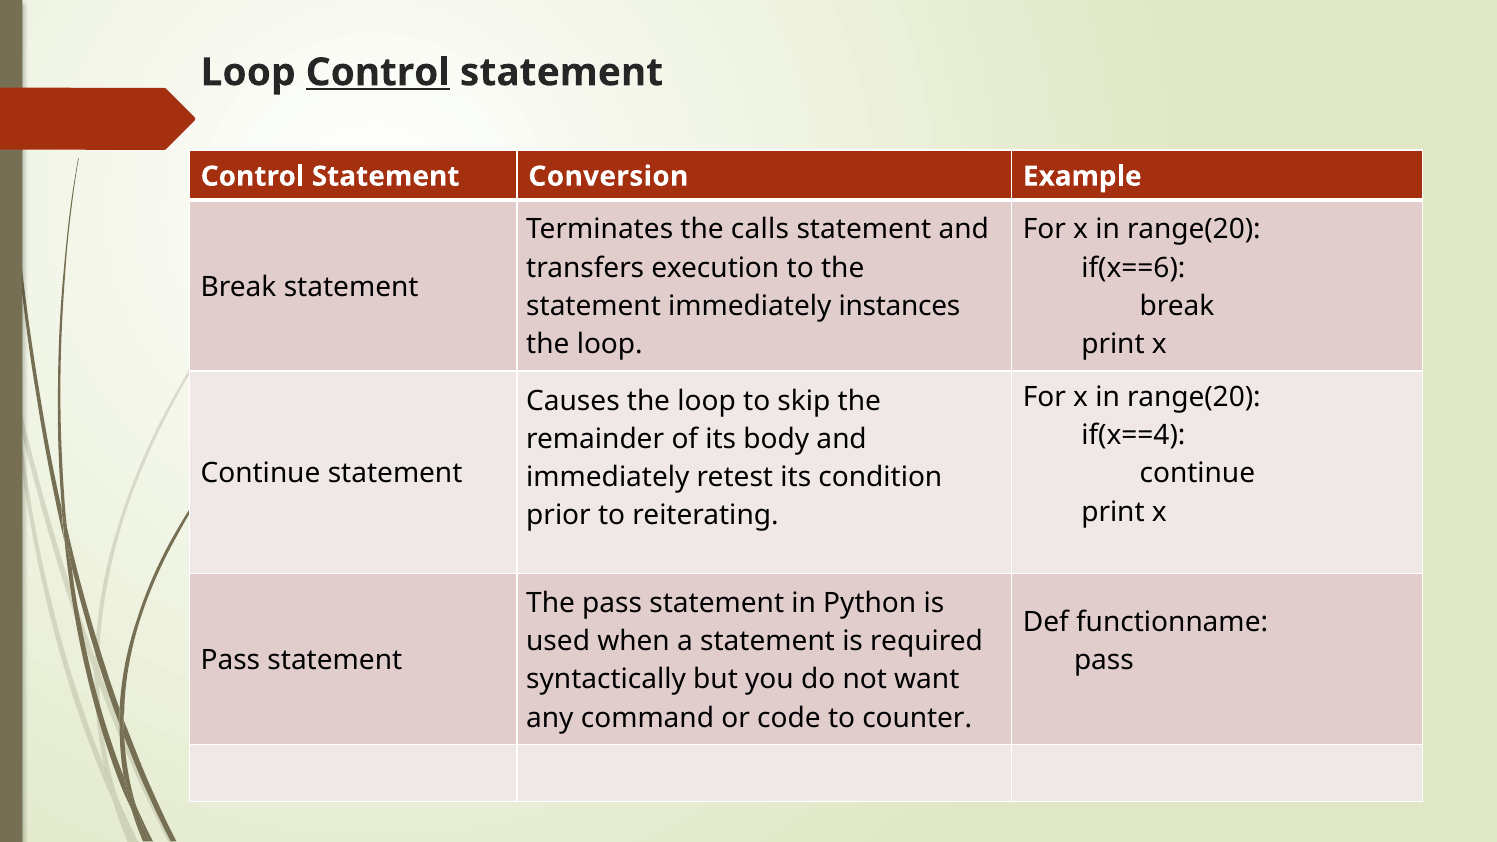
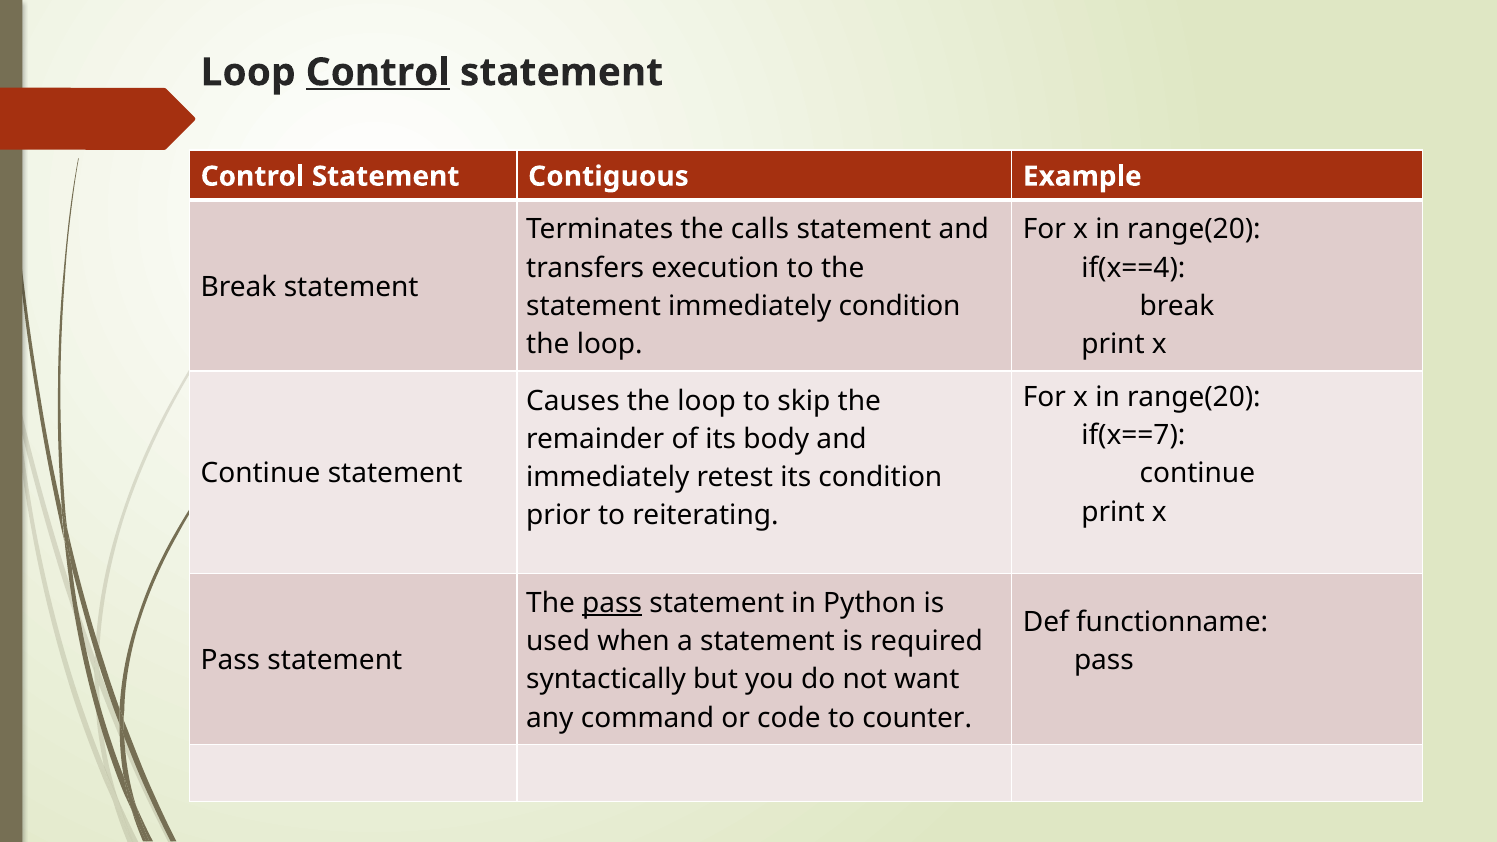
Conversion: Conversion -> Contiguous (608, 176)
if(x==6: if(x==6 -> if(x==4 (1133, 268)
immediately instances: instances -> condition (900, 306)
if(x==4: if(x==4 -> if(x==7 (1133, 436)
pass underline: none -> present (612, 603)
